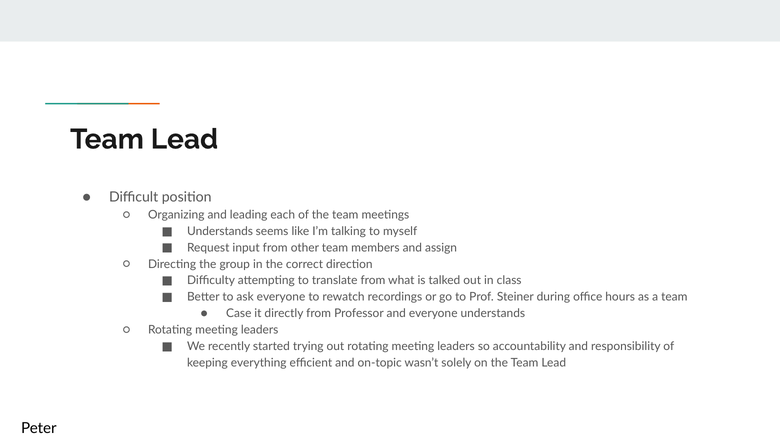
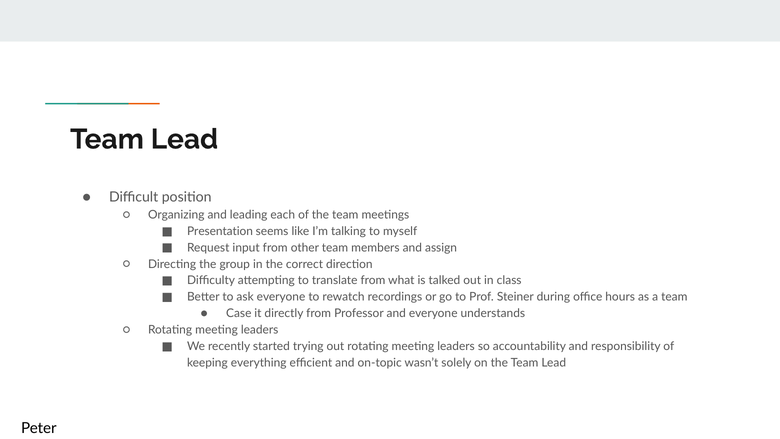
Understands: Understands -> Presentation (220, 231)
